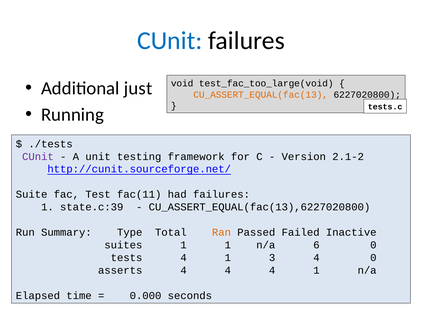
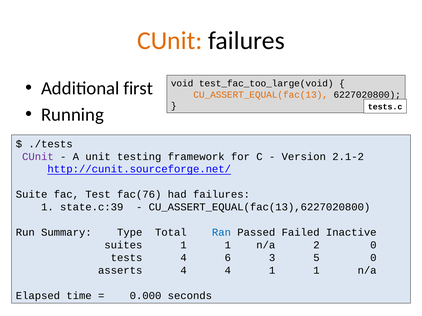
CUnit colour: blue -> orange (170, 41)
just: just -> first (138, 89)
fac(11: fac(11 -> fac(76 (139, 195)
Ran colour: orange -> blue (221, 233)
6: 6 -> 2 (316, 245)
tests 4 1: 1 -> 6 (228, 258)
3 4: 4 -> 5 (316, 258)
4 4 4: 4 -> 1 (272, 271)
